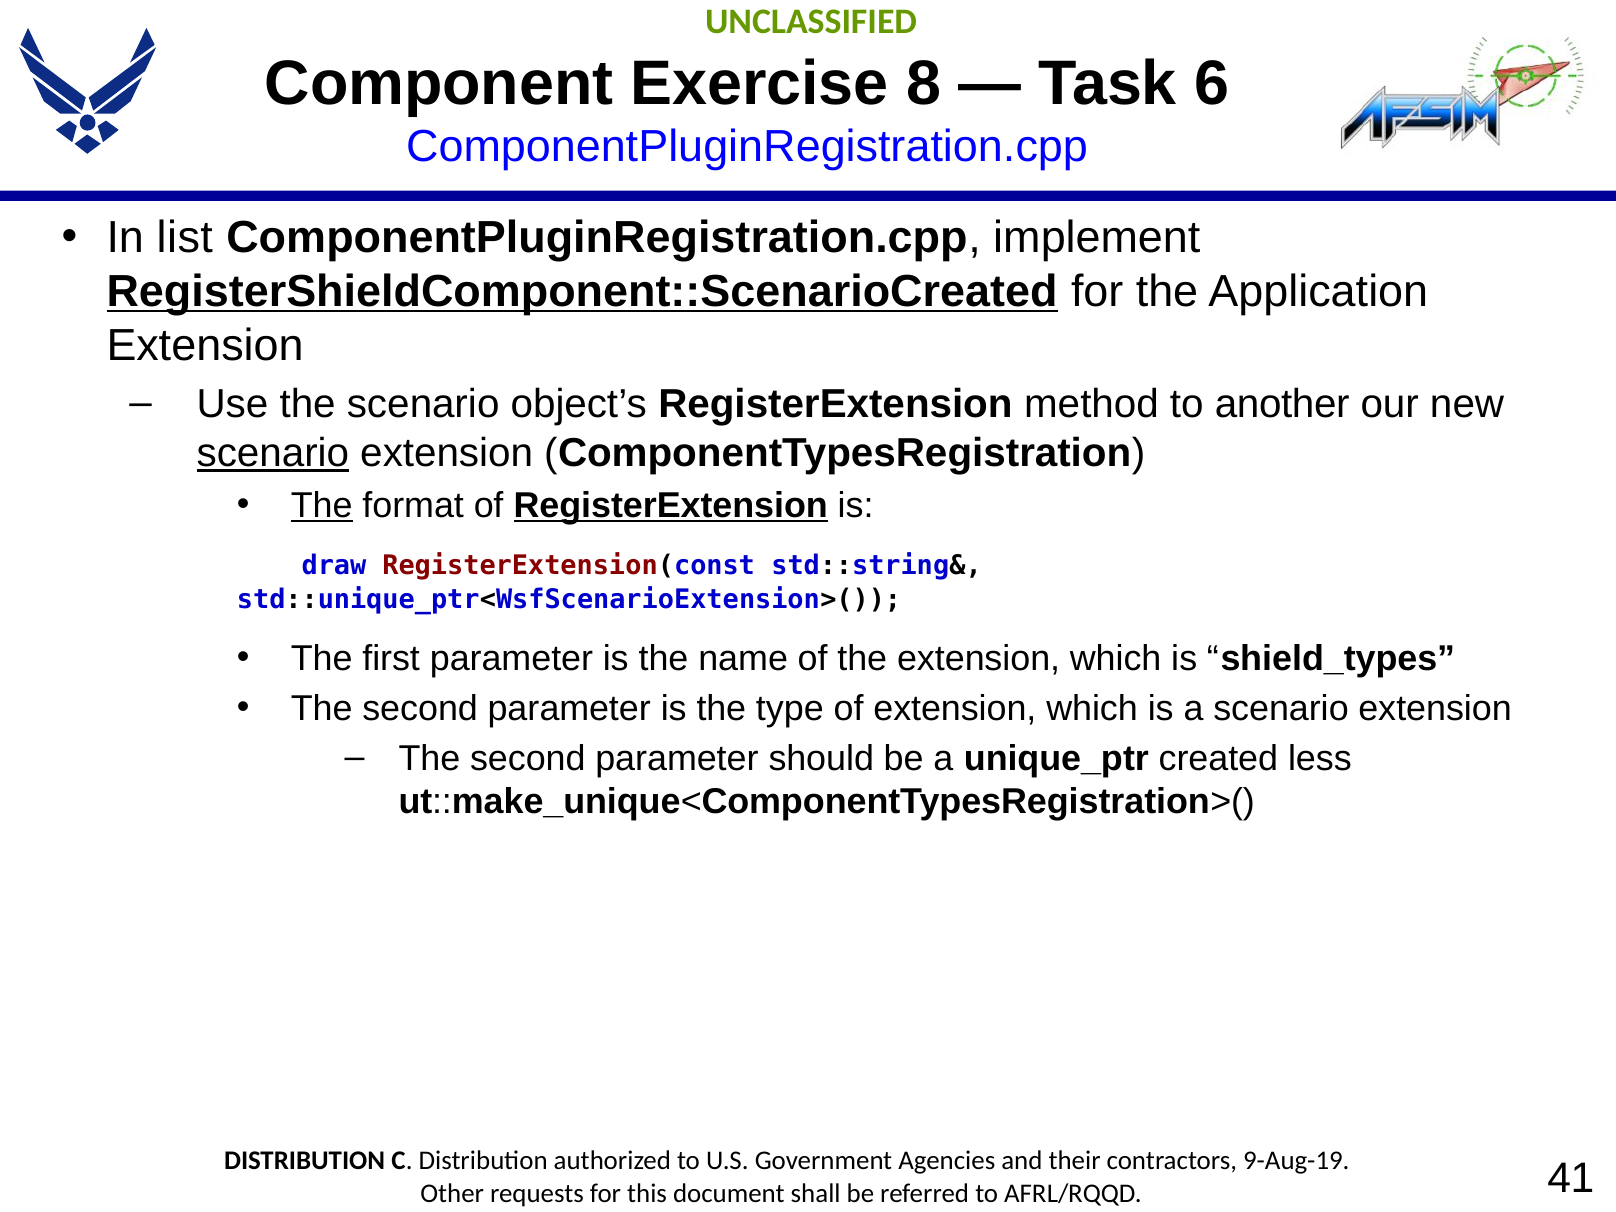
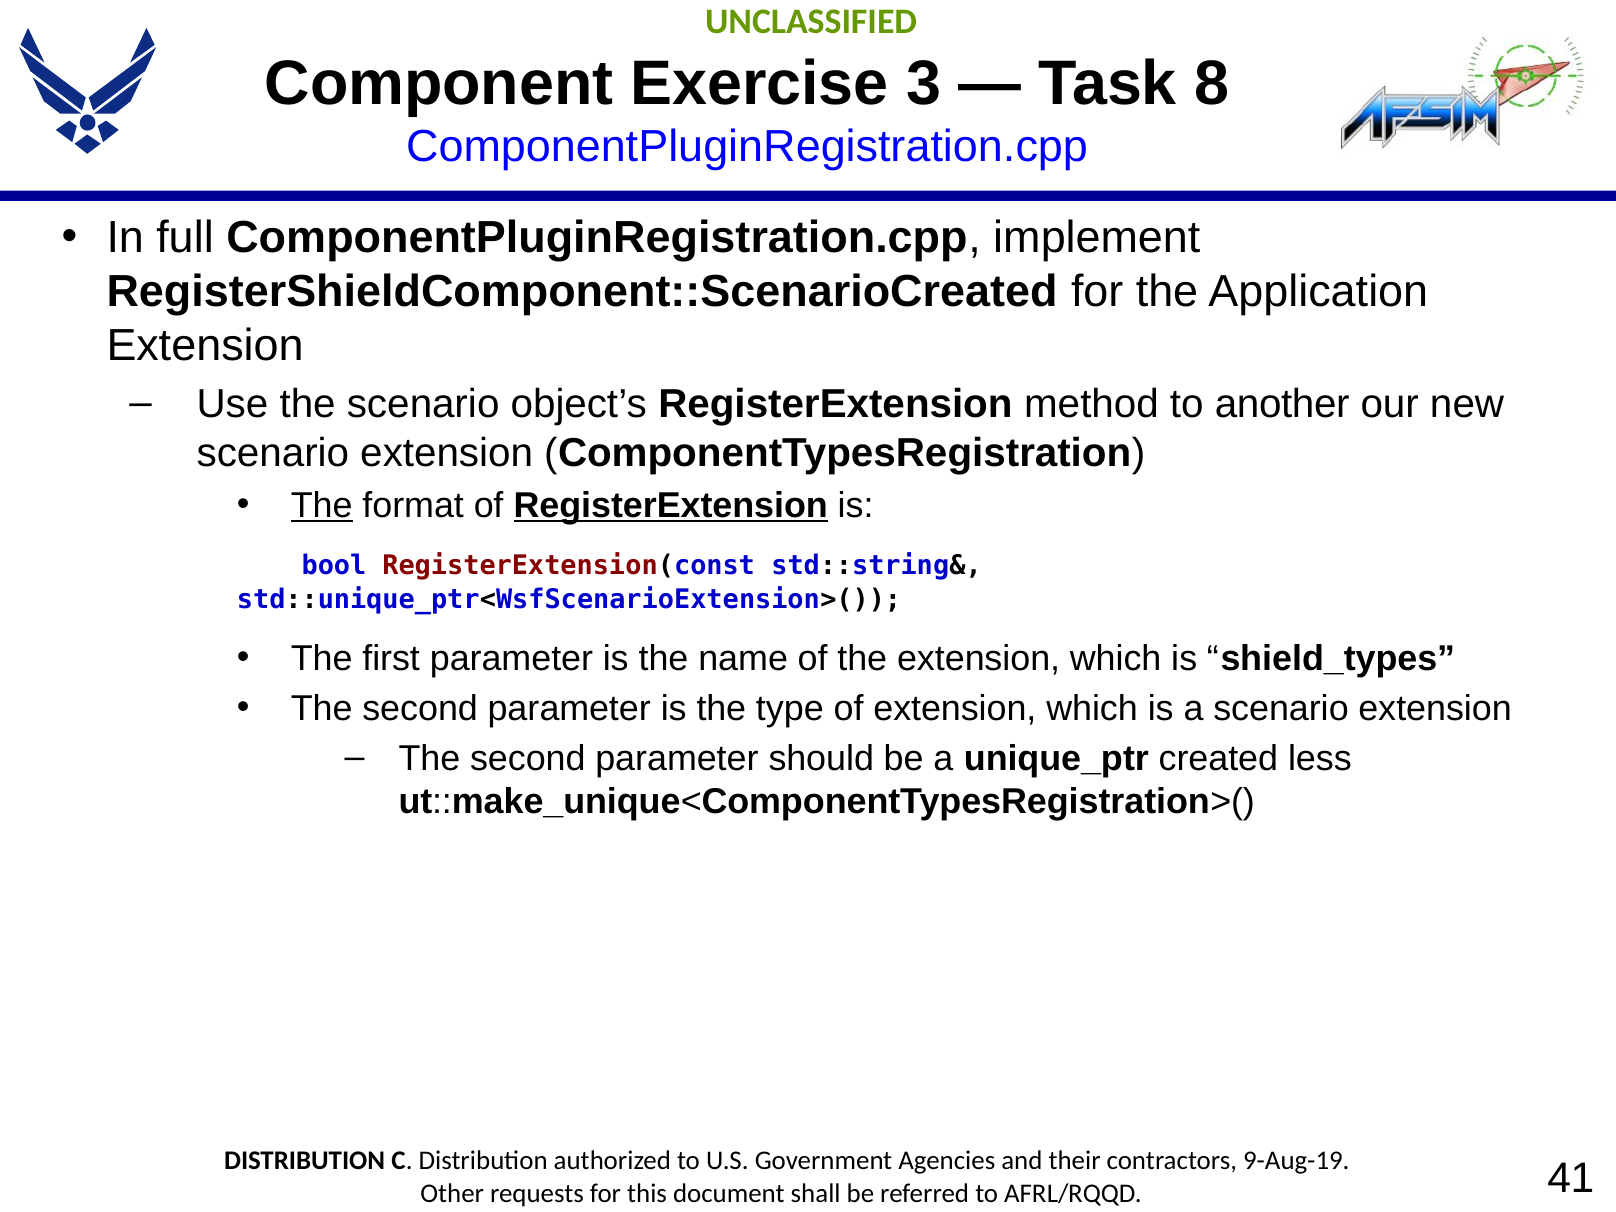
8: 8 -> 3 (923, 84)
6: 6 -> 8 (1212, 84)
list: list -> full (185, 238)
RegisterShieldComponent::ScenarioCreated underline: present -> none (582, 292)
scenario underline: present -> none (273, 453)
draw: draw -> bool (334, 565)
